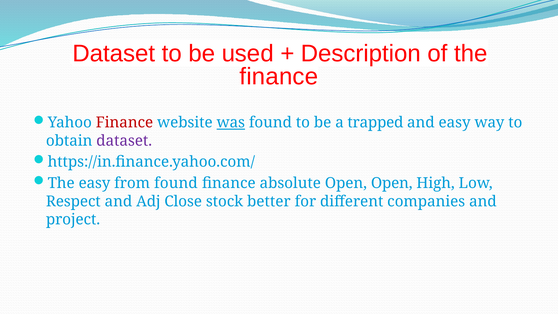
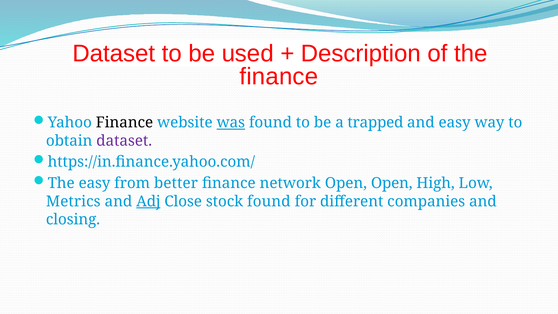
Finance colour: red -> black (124, 123)
from found: found -> better (176, 183)
absolute: absolute -> network (290, 183)
Respect: Respect -> Metrics (73, 201)
Adj underline: none -> present (148, 201)
stock better: better -> found (269, 201)
project: project -> closing (73, 219)
